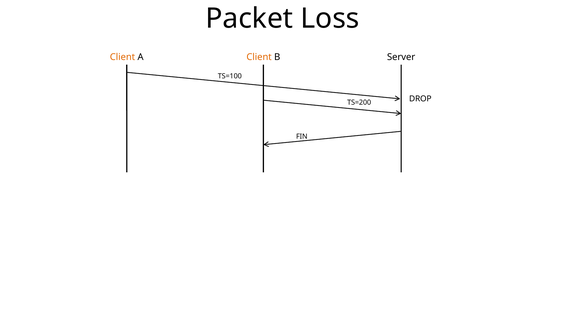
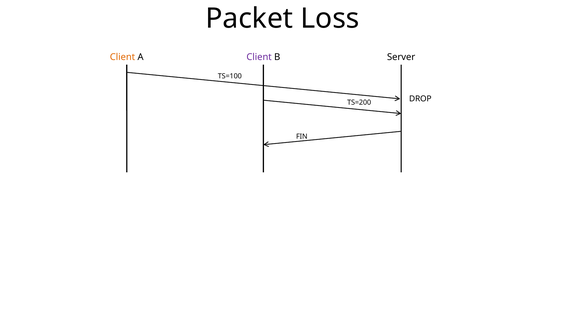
Client colour: orange -> purple (259, 57)
